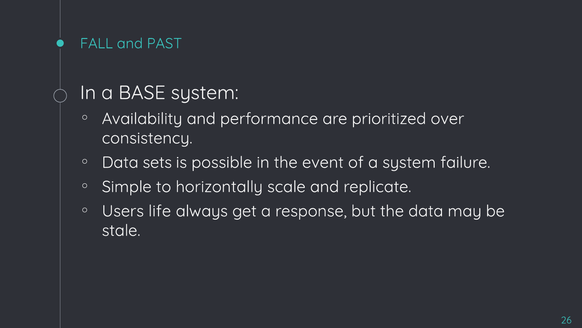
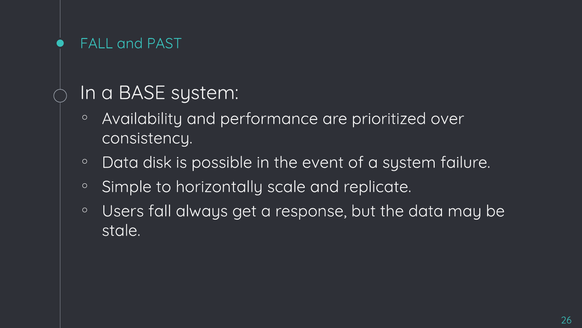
sets: sets -> disk (157, 162)
Users life: life -> fall (160, 211)
